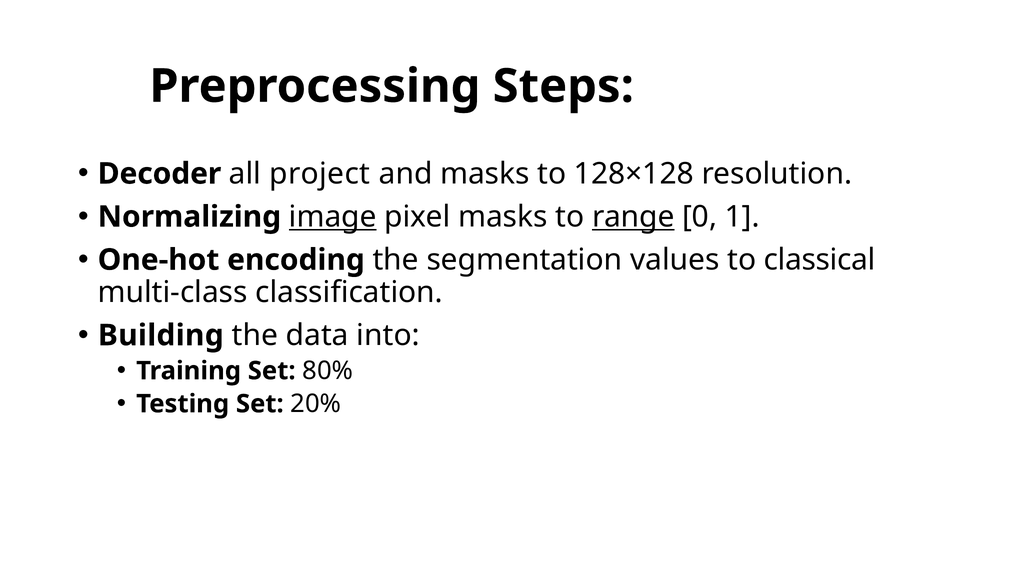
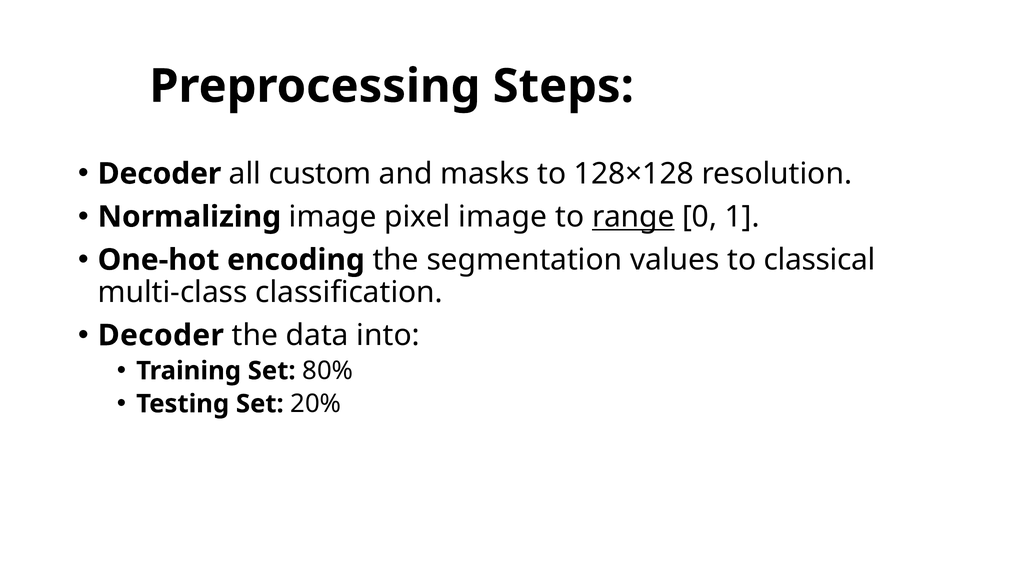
project: project -> custom (320, 174)
image underline: present -> none (333, 217)
pixel masks: masks -> image (503, 217)
Building: Building -> Decoder (161, 336)
